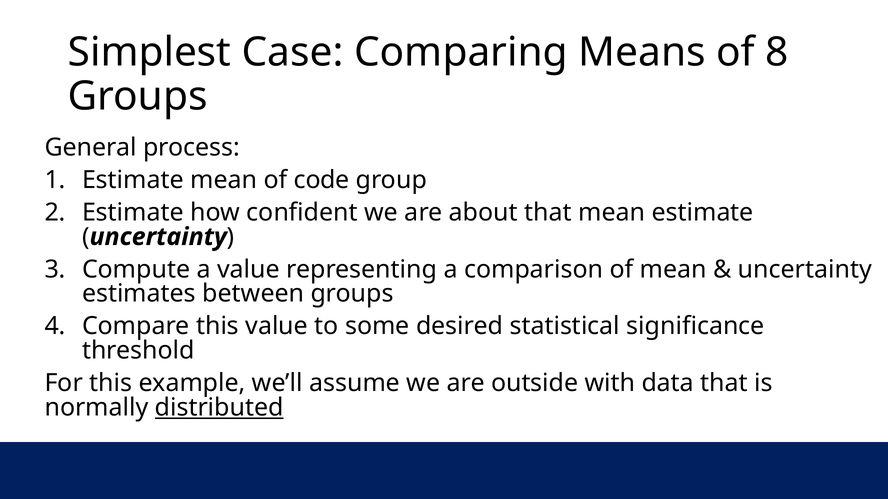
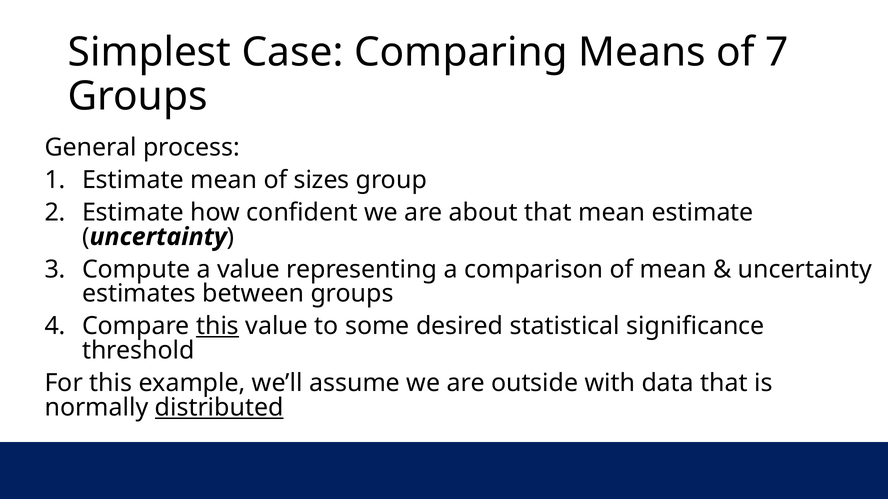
8: 8 -> 7 (777, 53)
code: code -> sizes (322, 180)
this underline: none -> present (217, 327)
